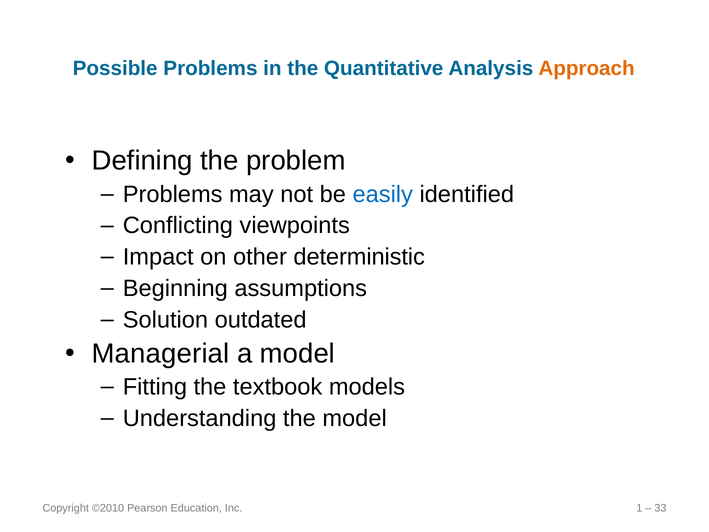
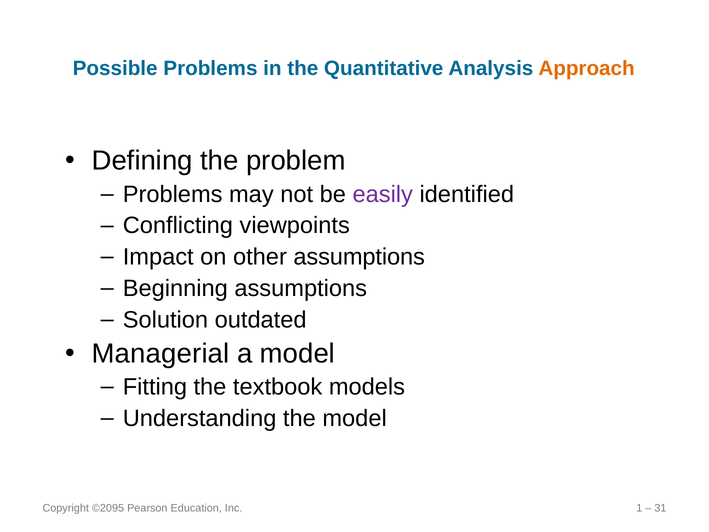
easily colour: blue -> purple (383, 194)
other deterministic: deterministic -> assumptions (359, 257)
©2010: ©2010 -> ©2095 (108, 508)
33: 33 -> 31 (660, 508)
